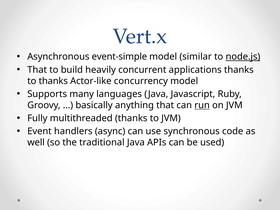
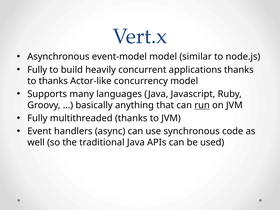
event-simple: event-simple -> event-model (119, 57)
node.js underline: present -> none (243, 57)
That: That -> Fully (37, 70)
